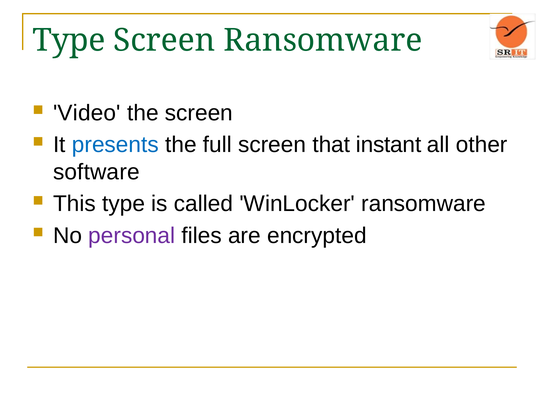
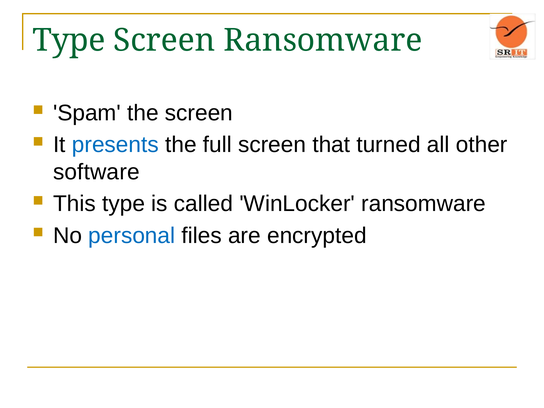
Video: Video -> Spam (87, 113)
instant: instant -> turned (389, 145)
personal colour: purple -> blue (132, 236)
